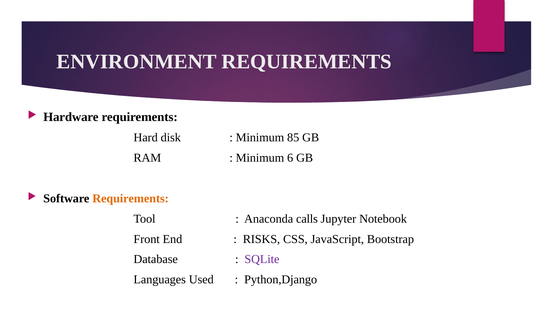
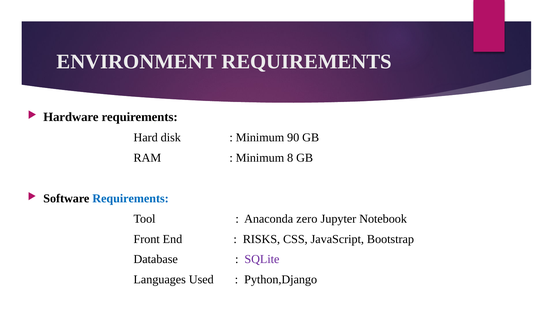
85: 85 -> 90 (293, 138)
6: 6 -> 8 (290, 158)
Requirements colour: orange -> blue (131, 199)
calls: calls -> zero (307, 219)
